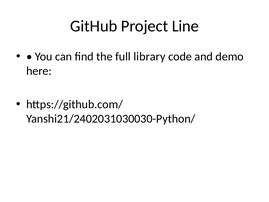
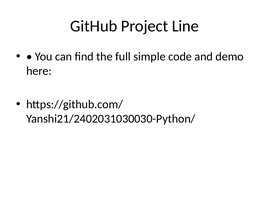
library: library -> simple (150, 56)
